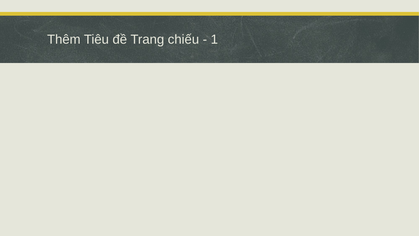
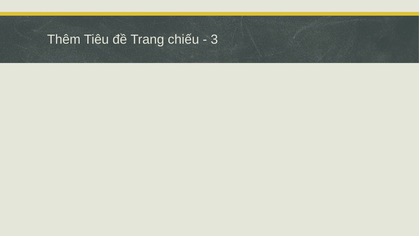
1: 1 -> 3 (214, 40)
